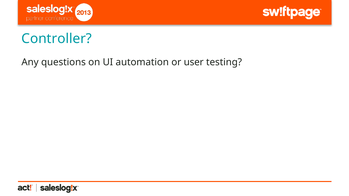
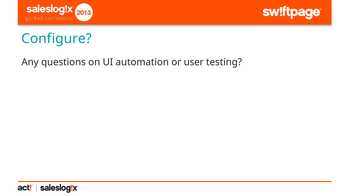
Controller: Controller -> Configure (57, 39)
